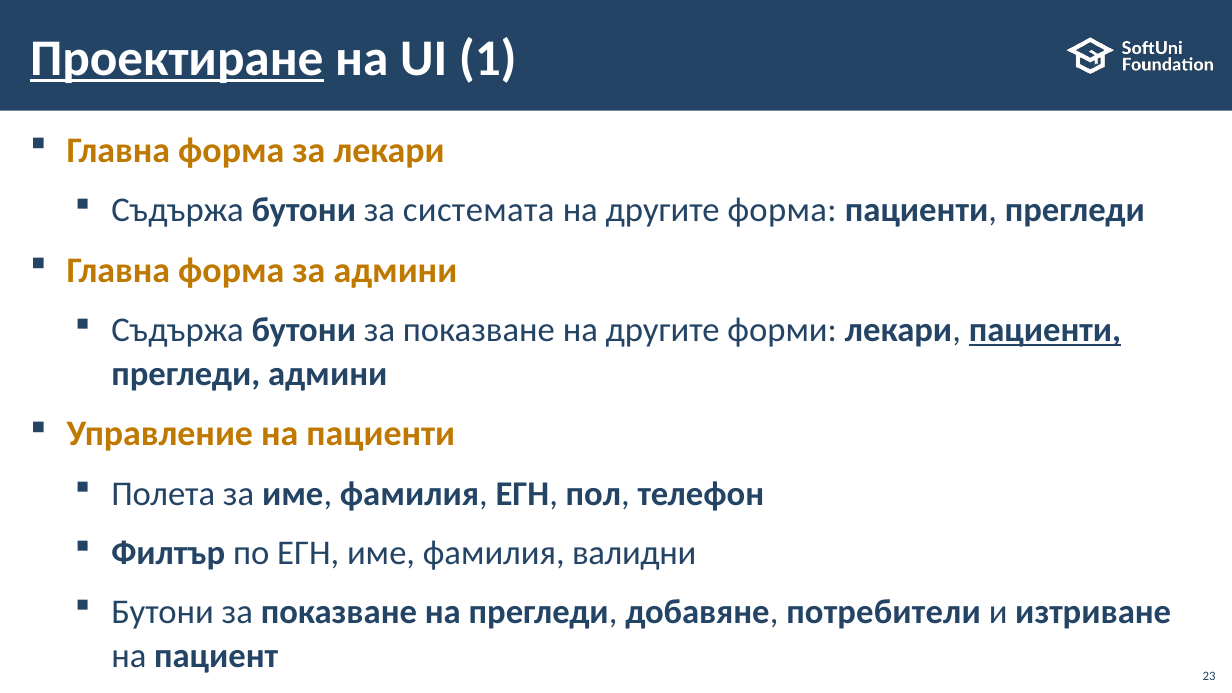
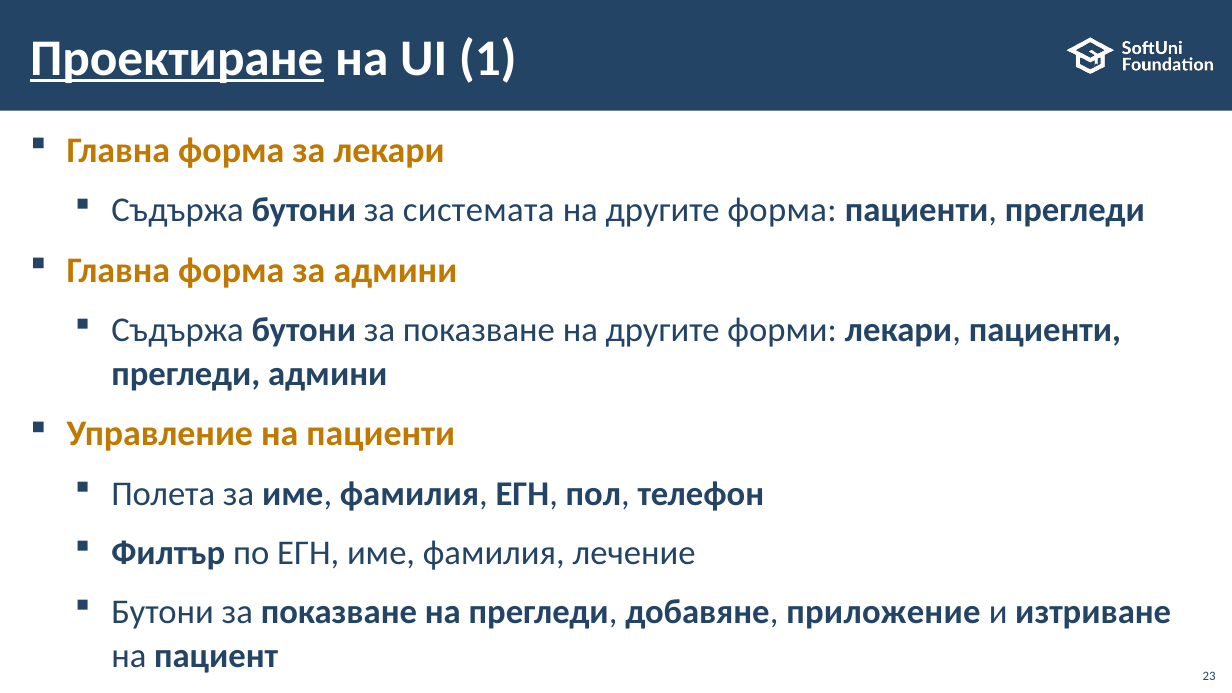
пациенти underline: present -> none (1045, 330)
валидни: валидни -> лечение (634, 553)
потребители: потребители -> приложение (883, 612)
